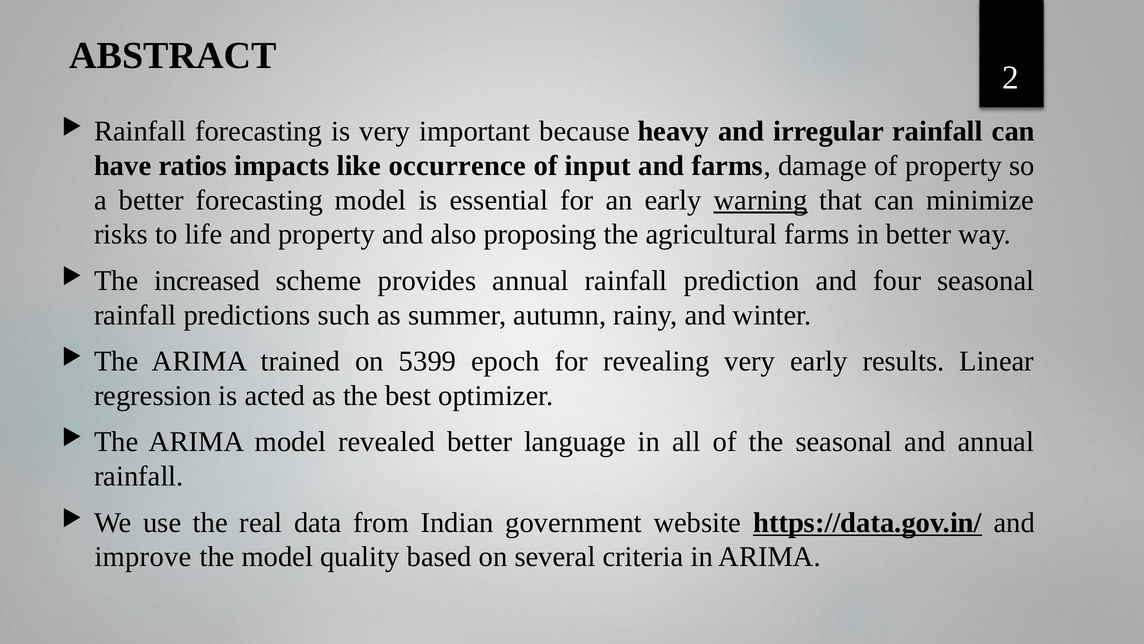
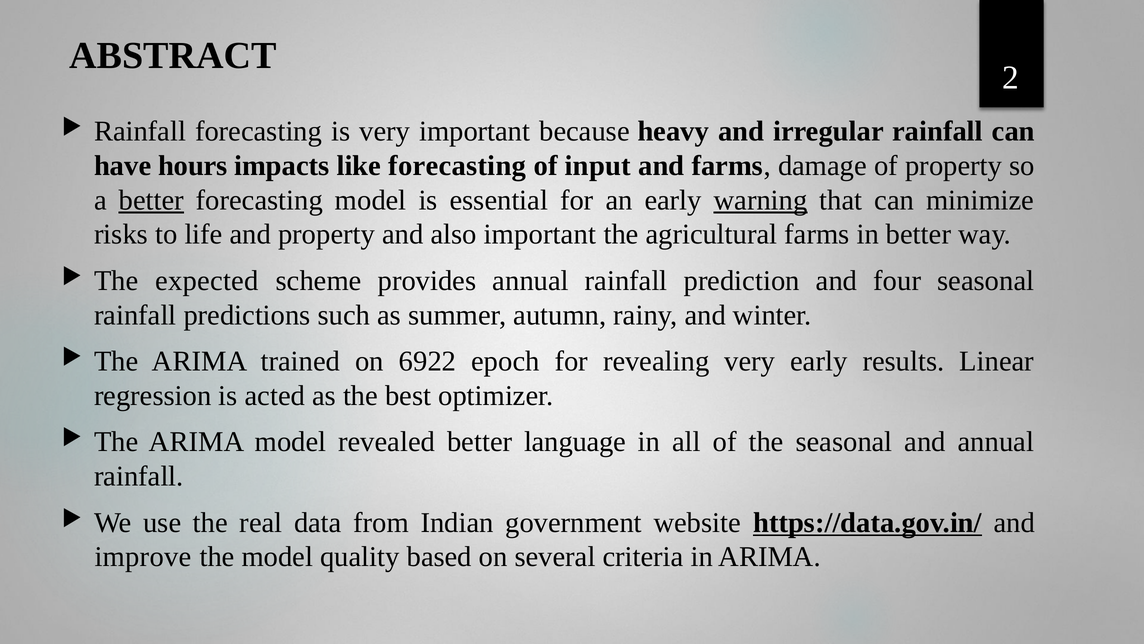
ratios: ratios -> hours (193, 166)
like occurrence: occurrence -> forecasting (457, 166)
better underline: none -> present (151, 200)
also proposing: proposing -> important (540, 234)
increased: increased -> expected (207, 281)
5399: 5399 -> 6922 (428, 361)
